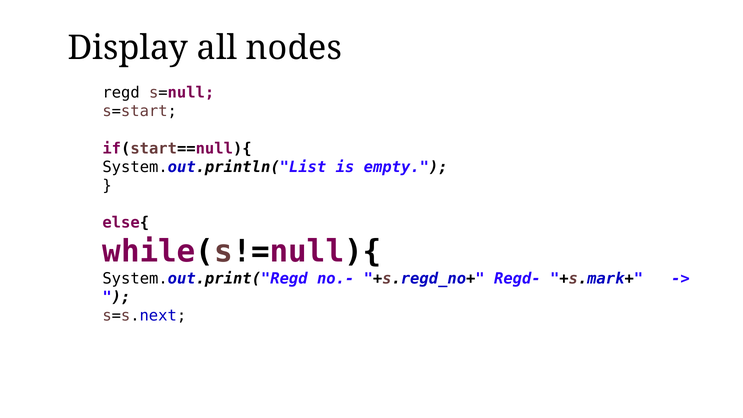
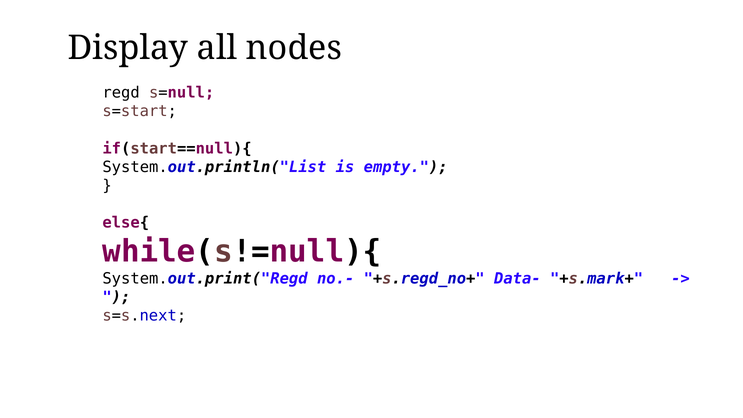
Regd-: Regd- -> Data- (517, 278)
